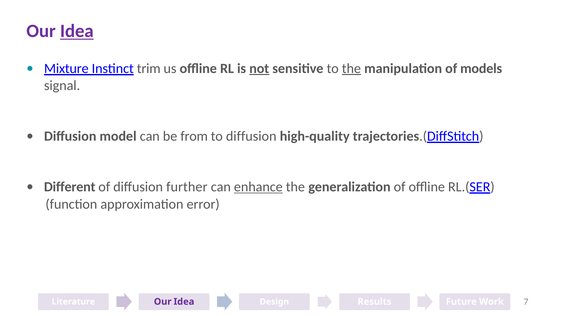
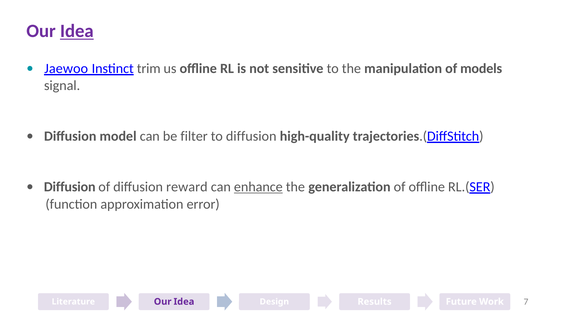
Mixture: Mixture -> Jaewoo (66, 68)
not underline: present -> none (259, 68)
the underline: present -> none (351, 68)
from: from -> filter (194, 136)
Different: Different -> Diffusion (70, 187)
further: further -> reward (187, 187)
